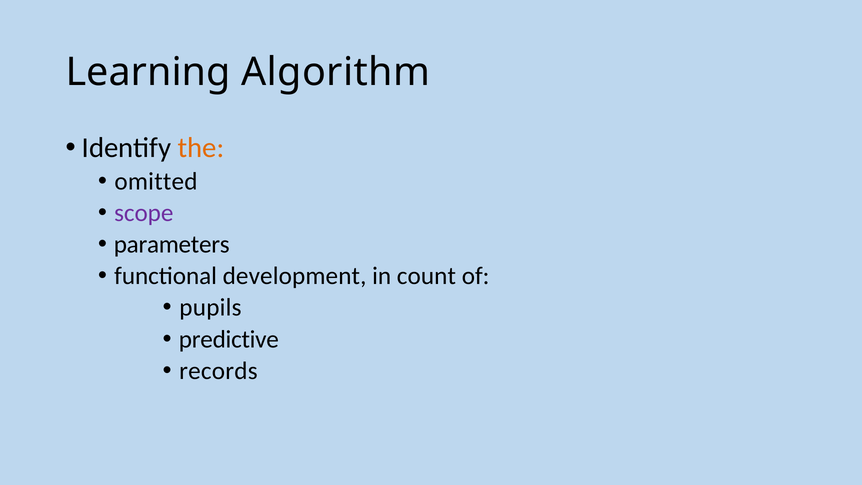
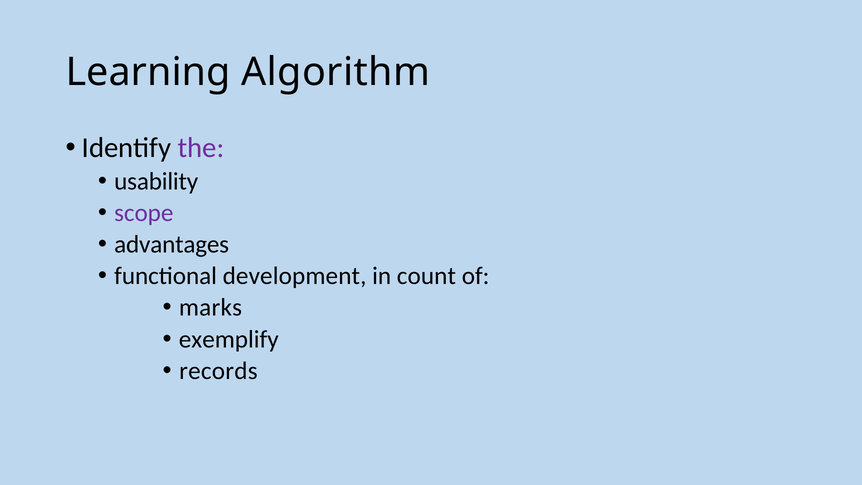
the colour: orange -> purple (201, 148)
omitted: omitted -> usability (156, 181)
parameters: parameters -> advantages (172, 244)
pupils: pupils -> marks (210, 308)
predictive: predictive -> exemplify (229, 339)
